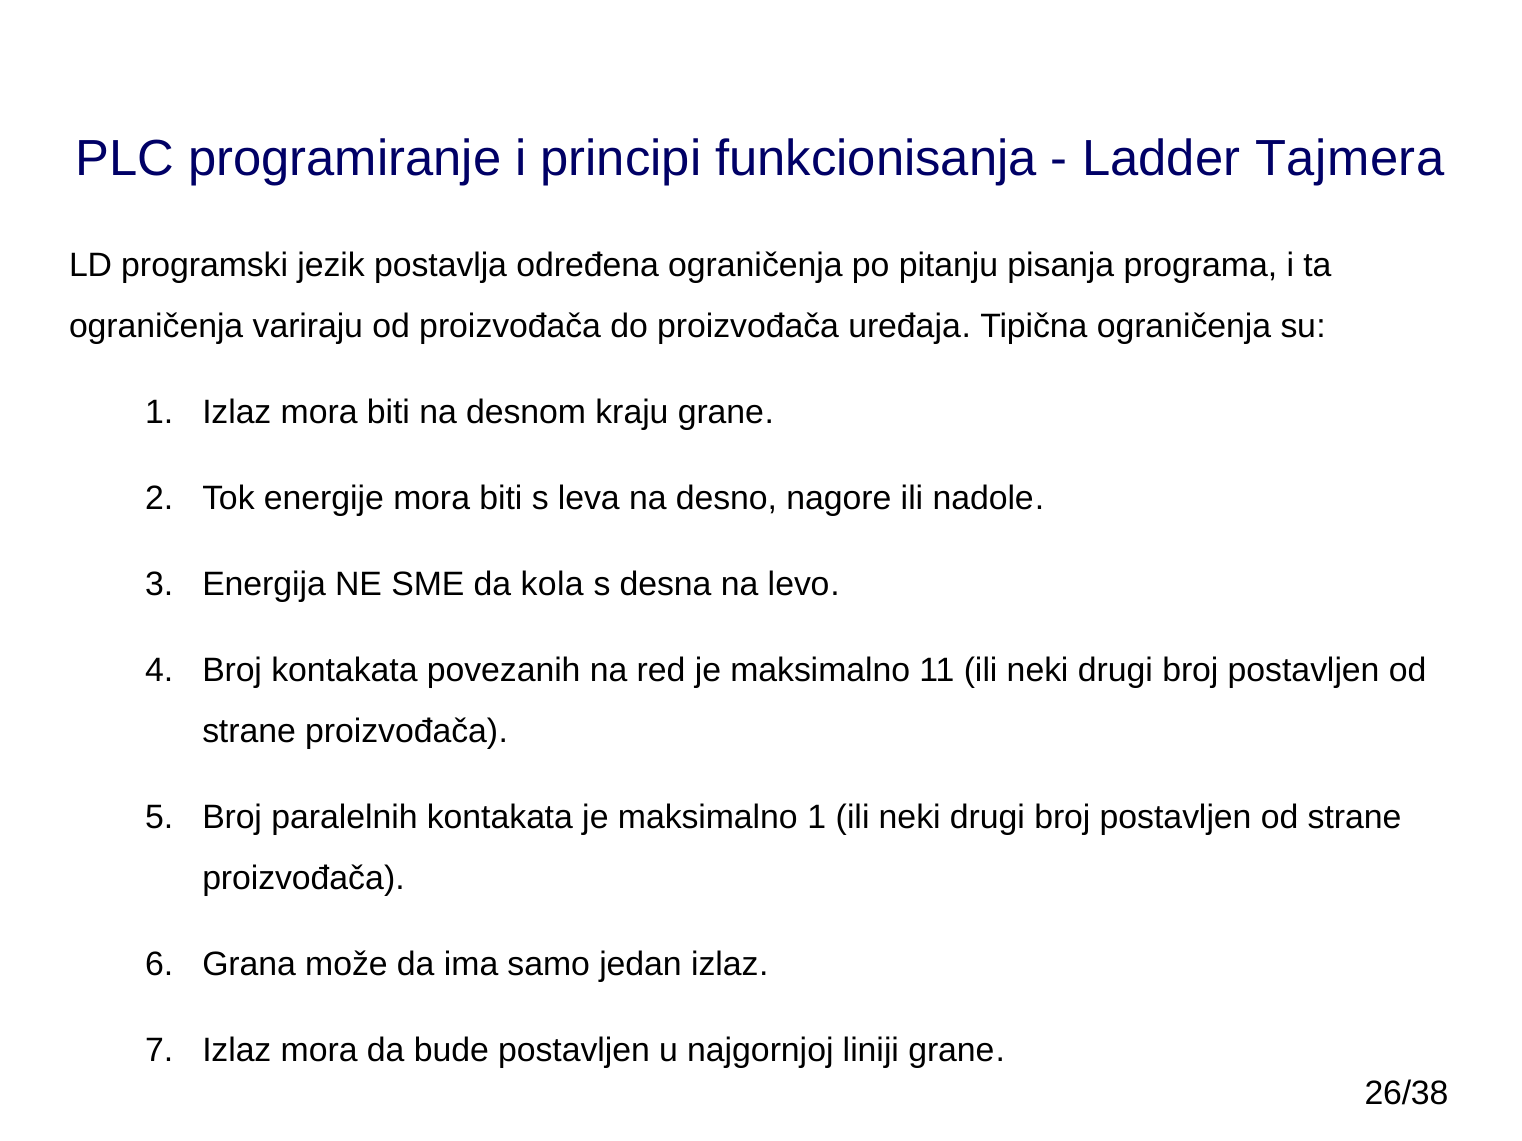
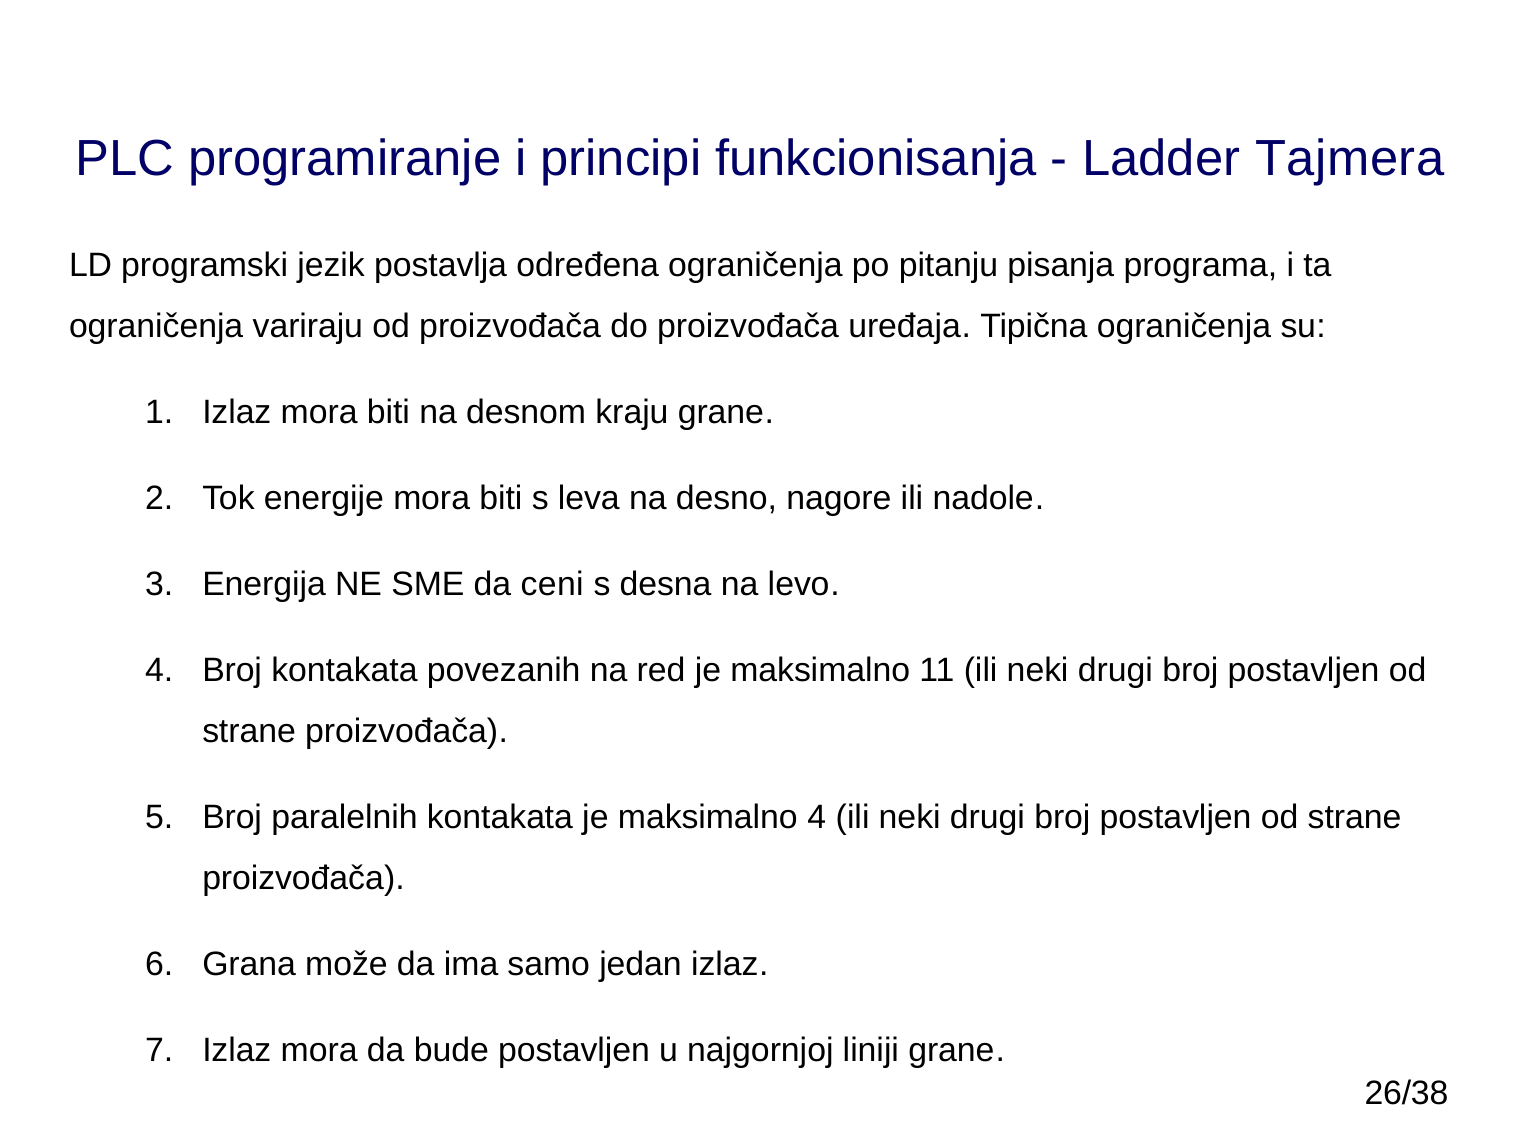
kola: kola -> ceni (552, 585)
maksimalno 1: 1 -> 4 (817, 818)
